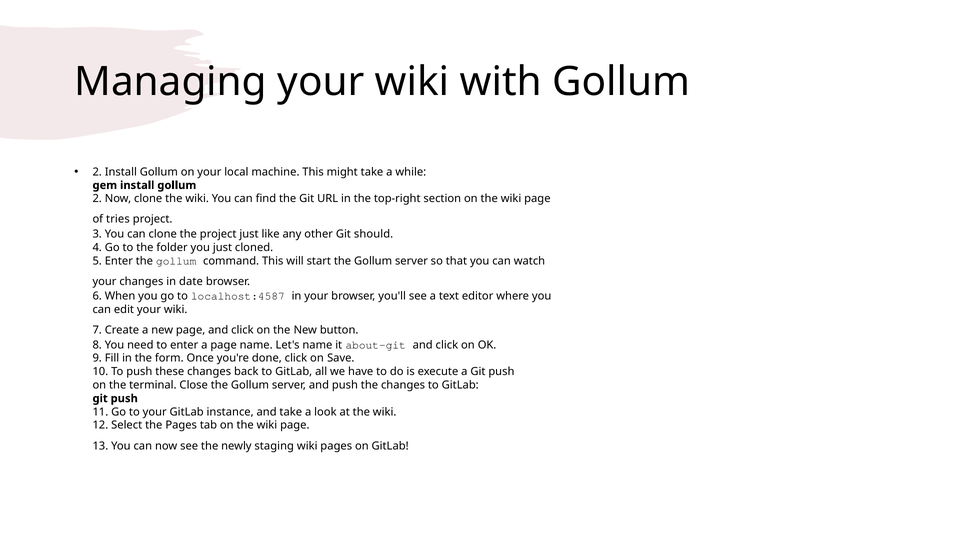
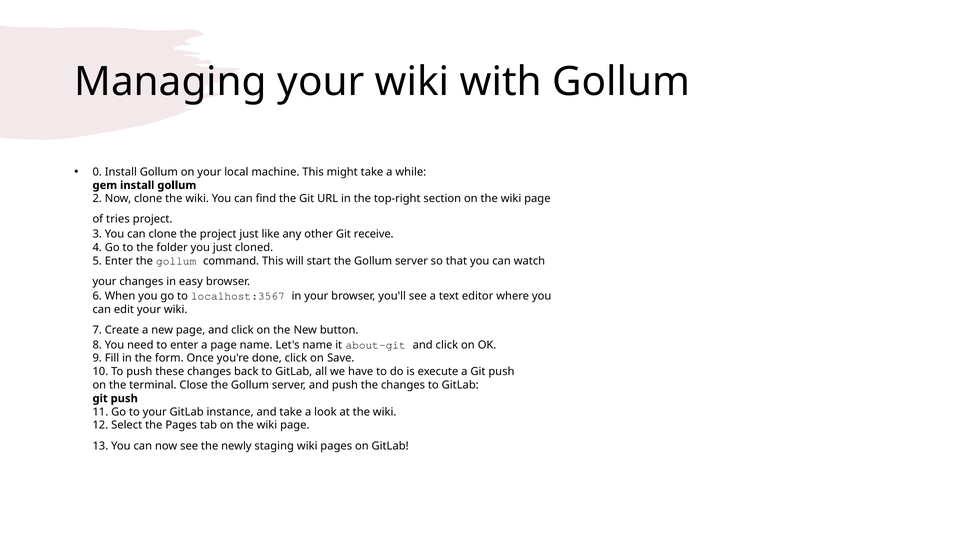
2: 2 -> 0 (97, 172)
should: should -> receive (374, 234)
date: date -> easy (191, 281)
localhost:4587: localhost:4587 -> localhost:3567 (238, 296)
